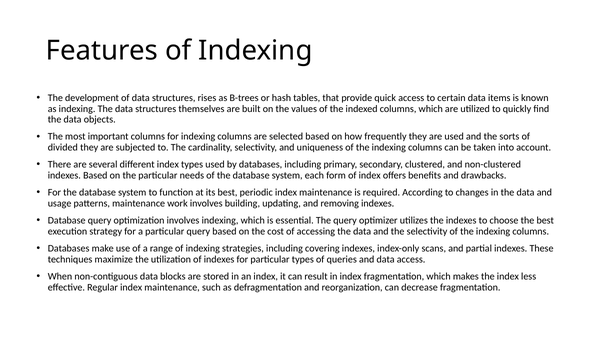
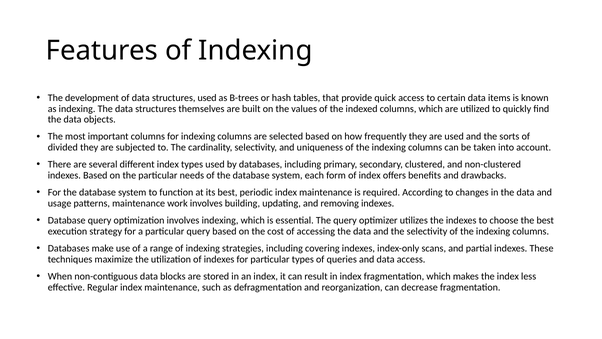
structures rises: rises -> used (207, 98)
